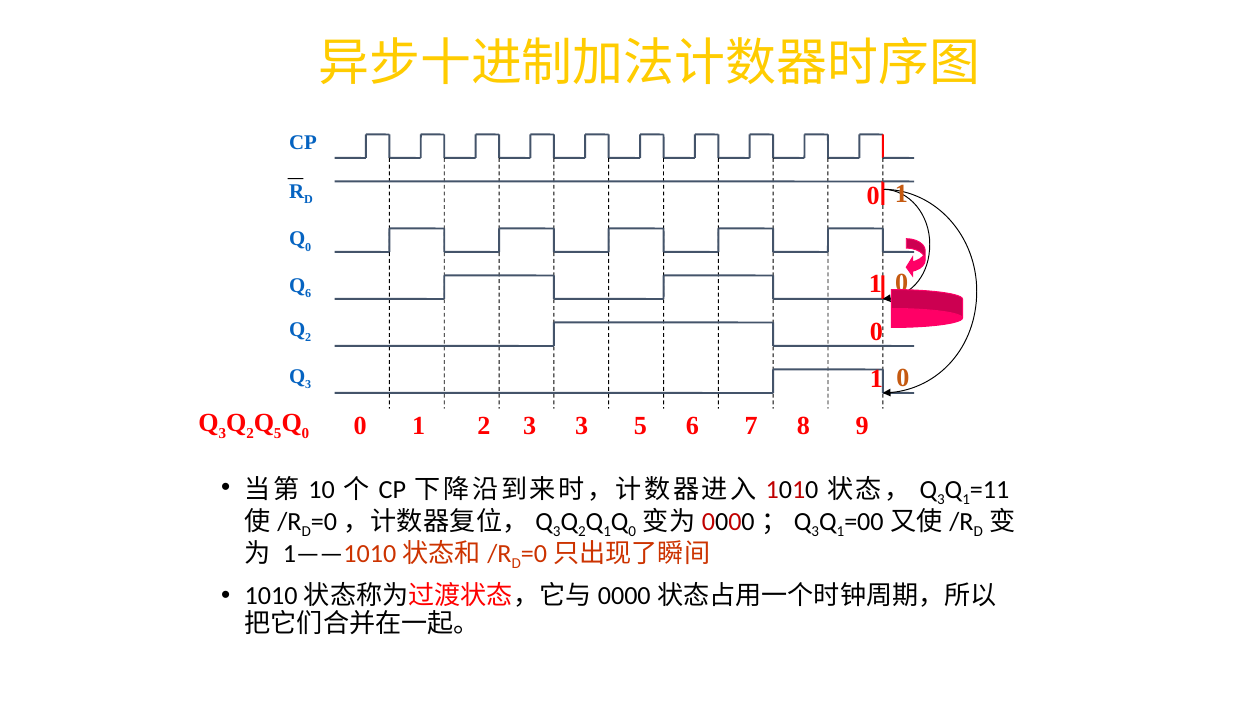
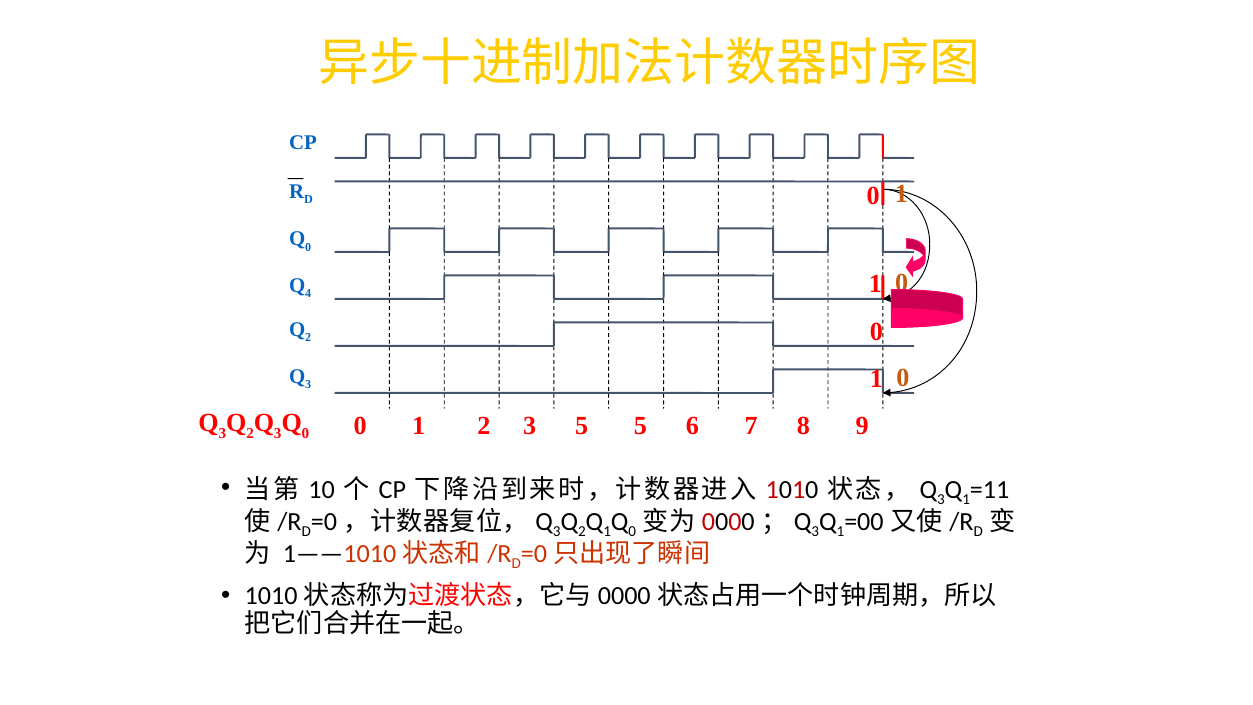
6: 6 -> 4 (308, 294)
5: 5 -> 3 (278, 433)
3 3: 3 -> 5 (582, 425)
